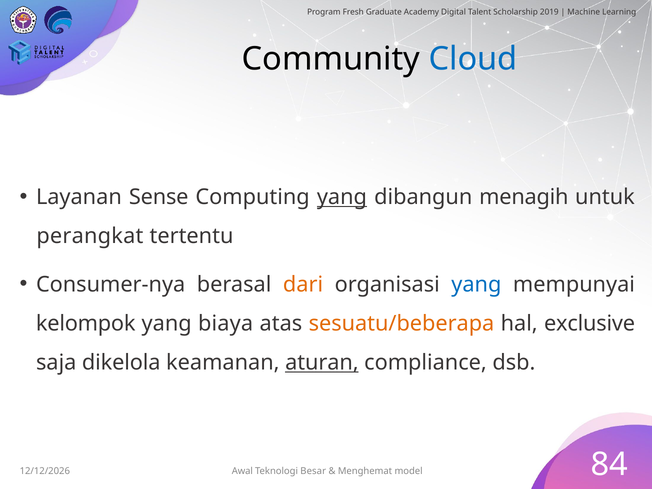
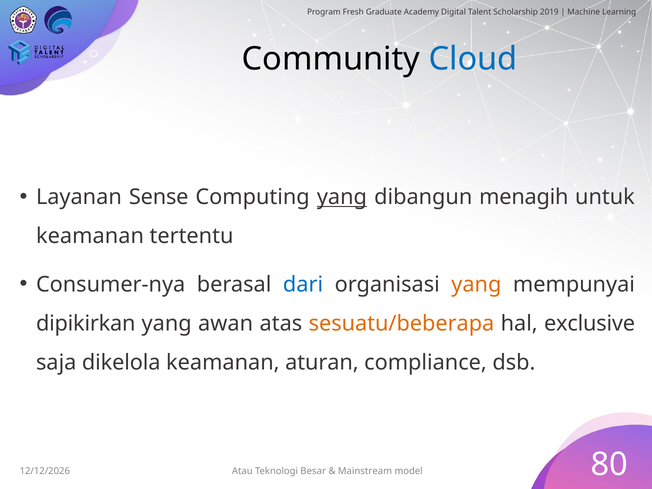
perangkat: perangkat -> keamanan (90, 236)
dari colour: orange -> blue (303, 285)
yang colour: blue -> orange (476, 285)
kelompok: kelompok -> dipikirkan (86, 324)
biaya: biaya -> awan (226, 324)
aturan underline: present -> none (322, 363)
Awal: Awal -> Atau (242, 471)
Menghemat: Menghemat -> Mainstream (365, 471)
84: 84 -> 80 (609, 465)
